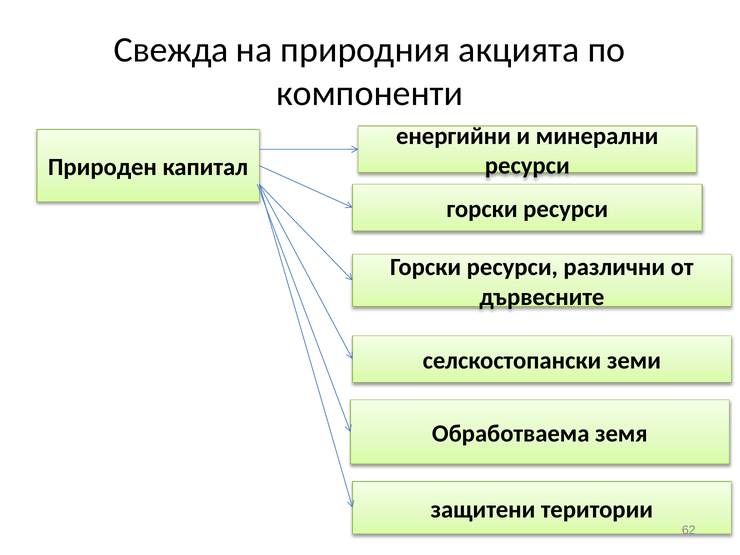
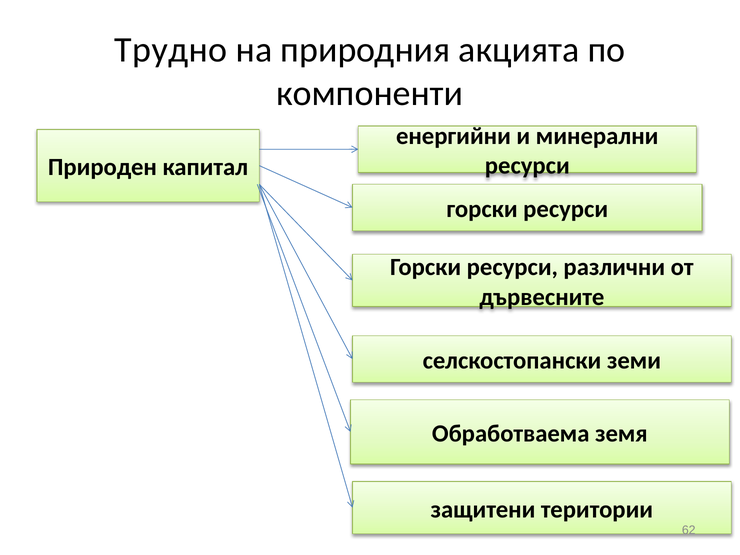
Свежда: Свежда -> Трудно (171, 50)
